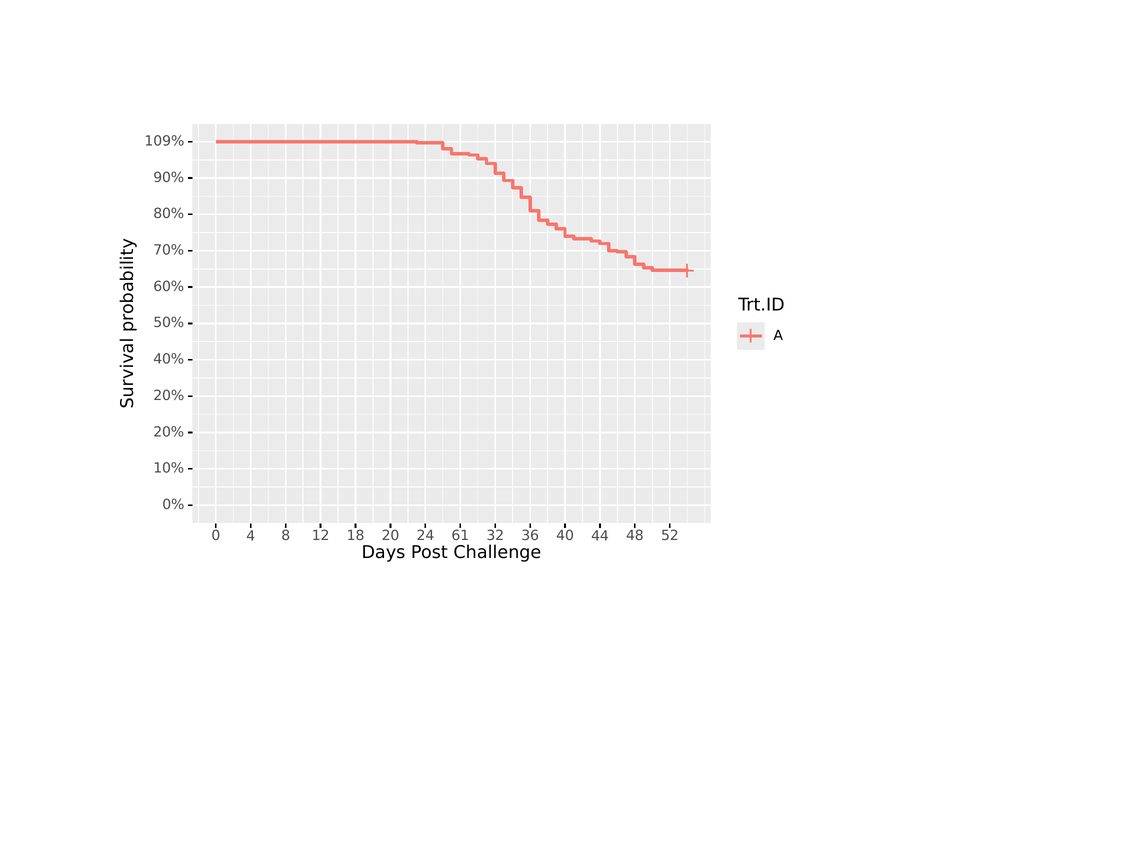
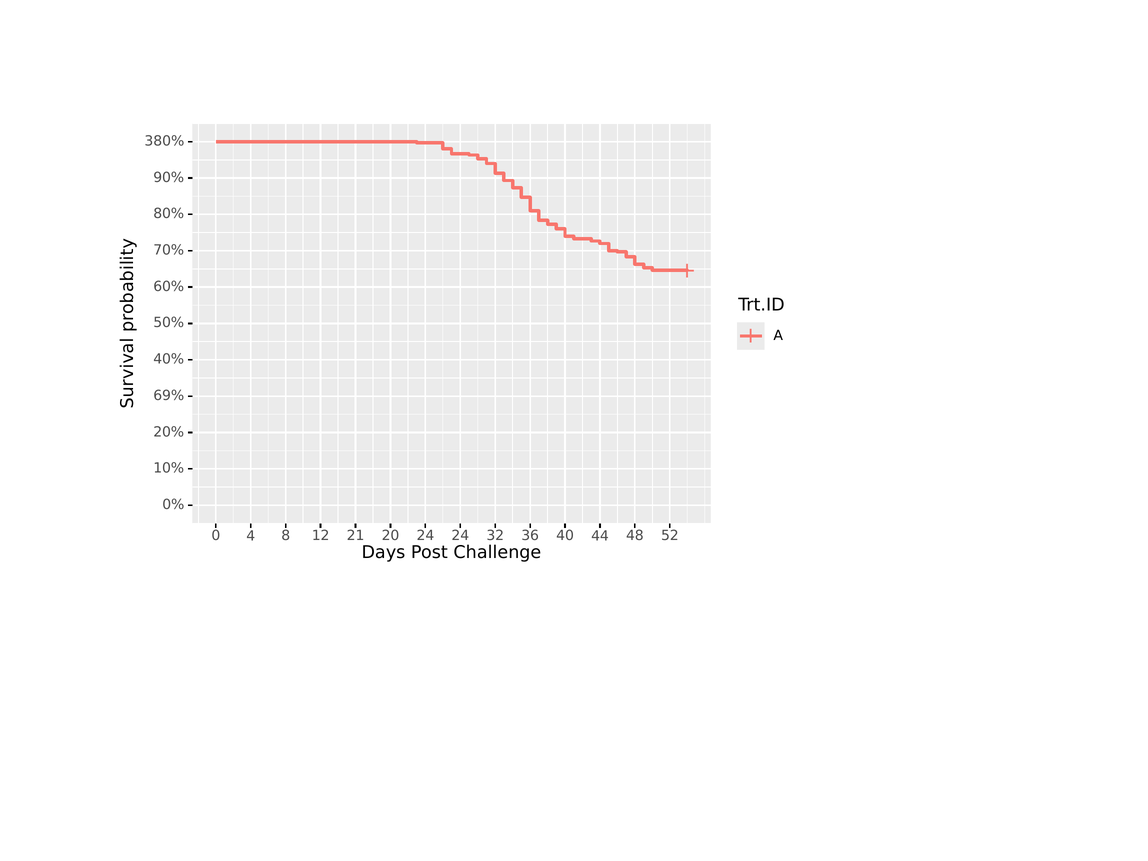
109%: 109% -> 380% (164, 141)
20%: 20% -> 69% (169, 396)
18: 18 -> 21 (356, 536)
24 61: 61 -> 24 (460, 536)
